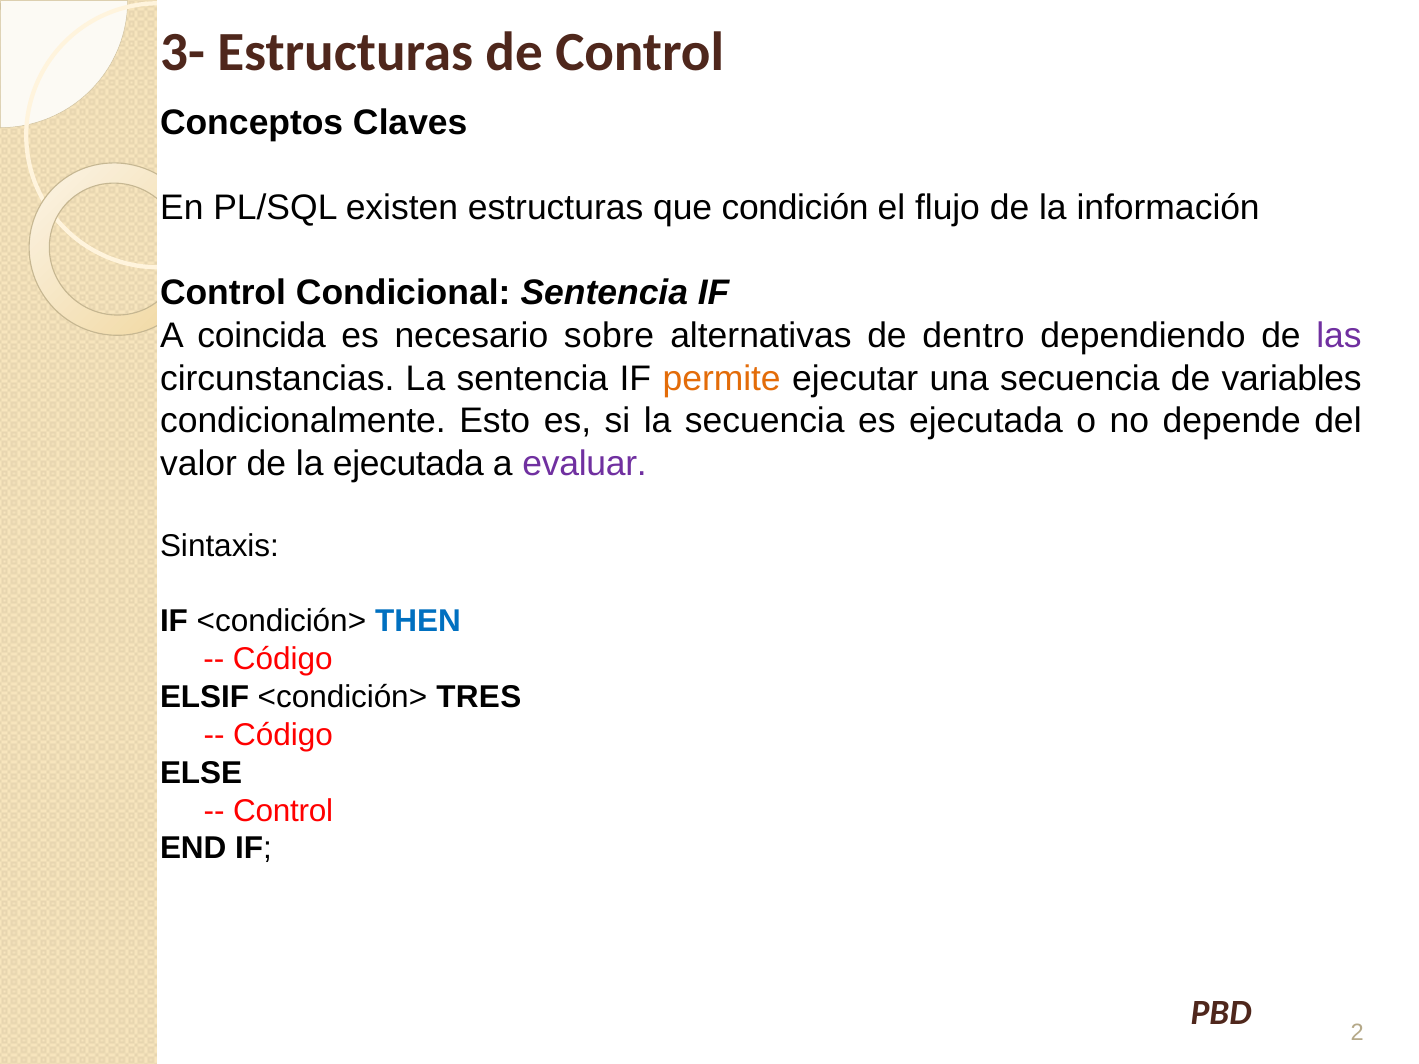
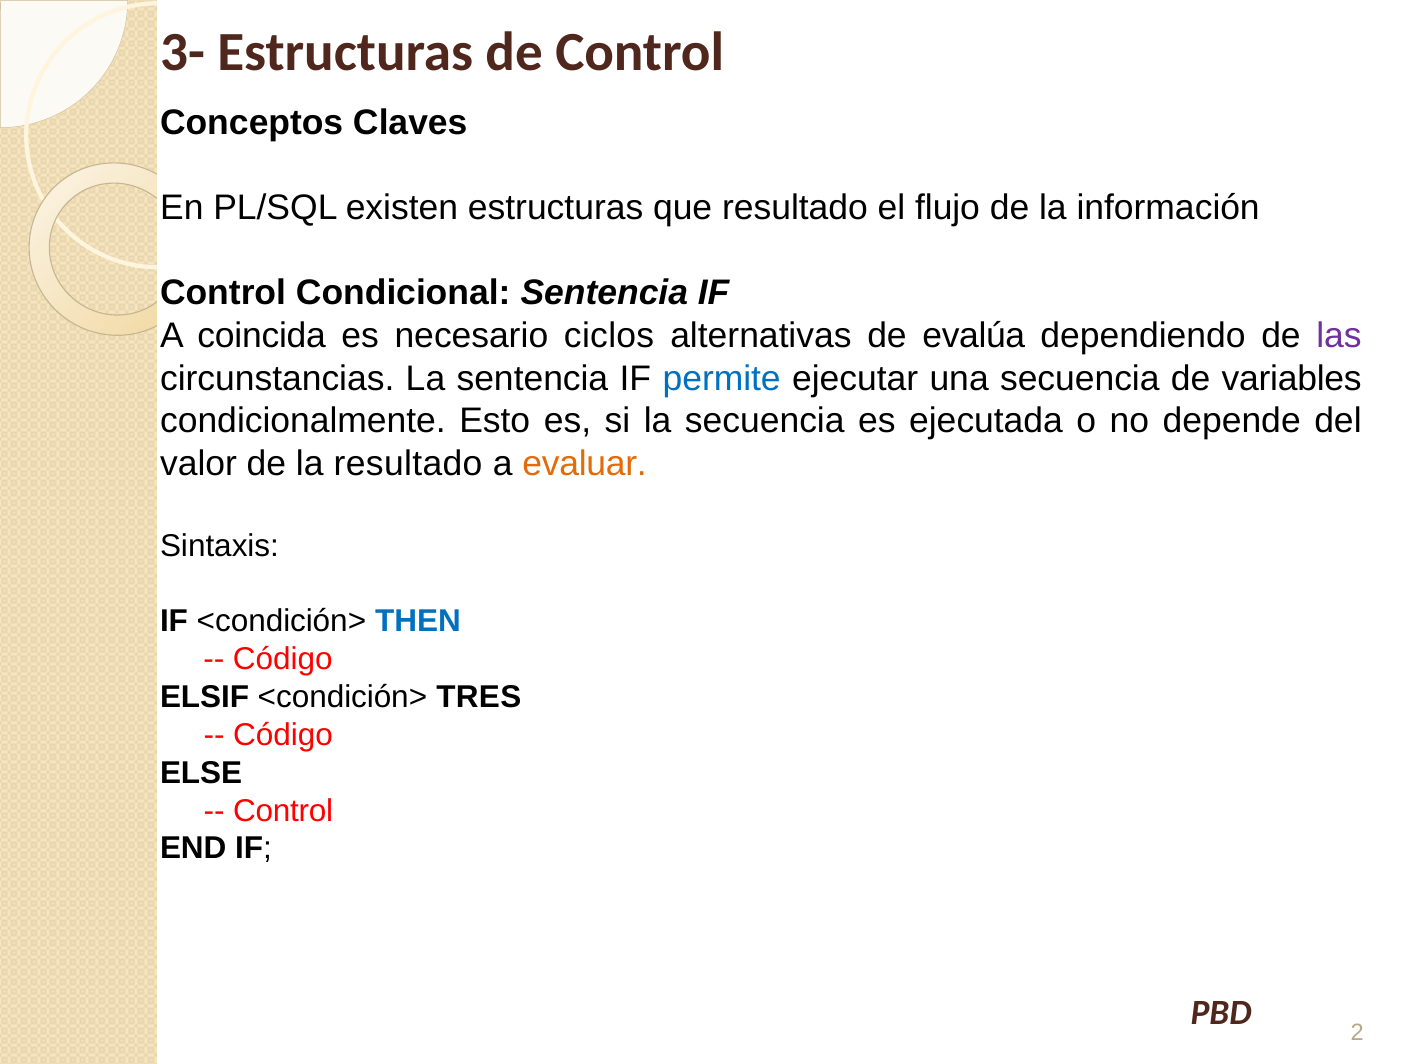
que condición: condición -> resultado (795, 208)
sobre: sobre -> ciclos (609, 336)
dentro: dentro -> evalúa (974, 336)
permite colour: orange -> blue (722, 378)
la ejecutada: ejecutada -> resultado (408, 464)
evaluar colour: purple -> orange (585, 464)
